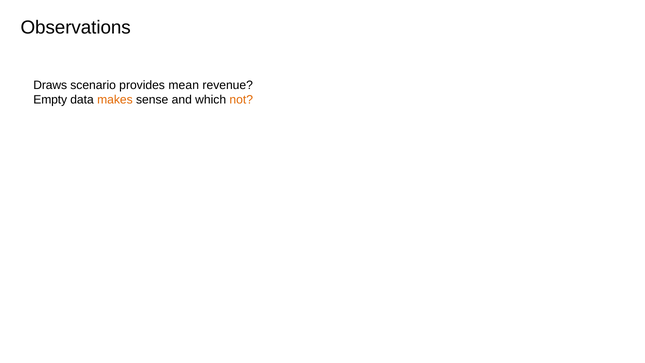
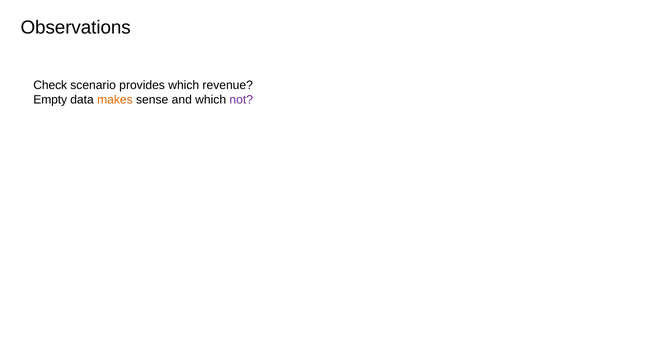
Draws: Draws -> Check (50, 85)
provides mean: mean -> which (184, 85)
not colour: orange -> purple (241, 100)
